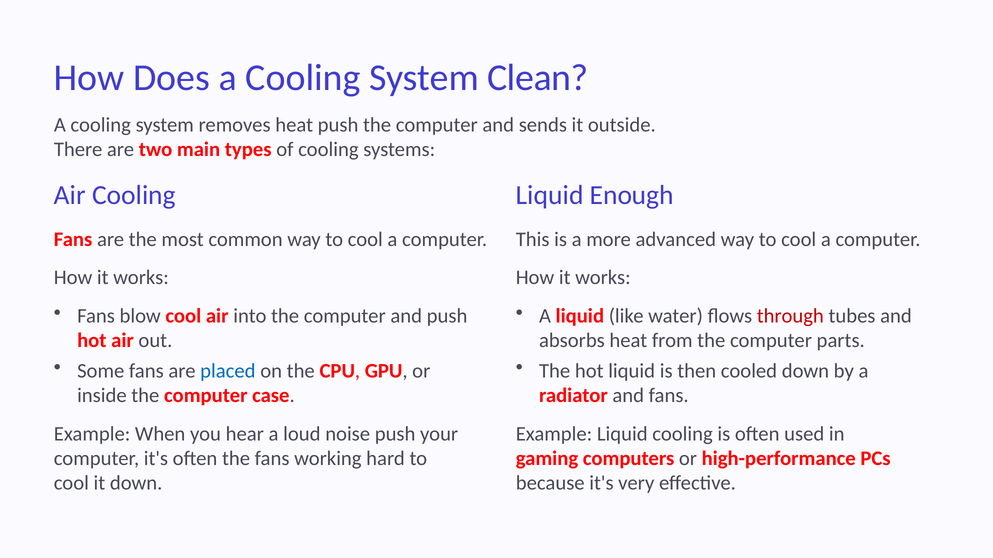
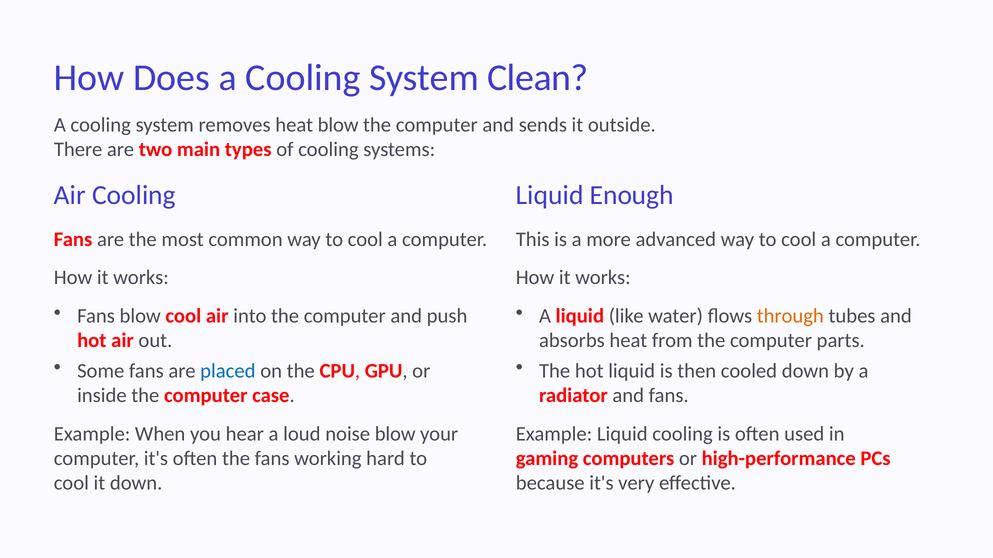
heat push: push -> blow (338, 125)
through colour: red -> orange (790, 316)
noise push: push -> blow (395, 434)
